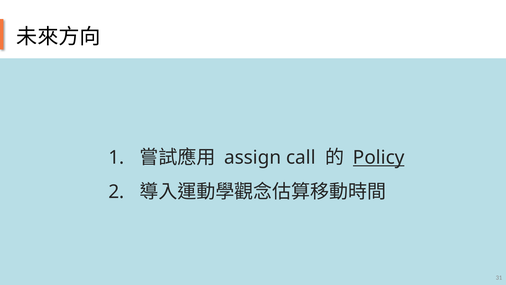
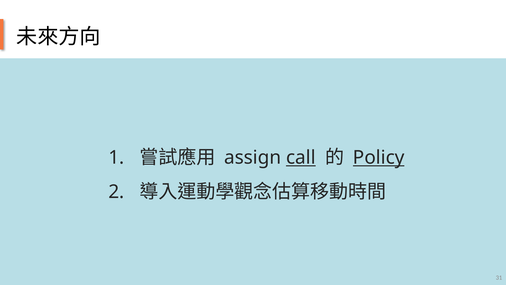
call underline: none -> present (301, 157)
